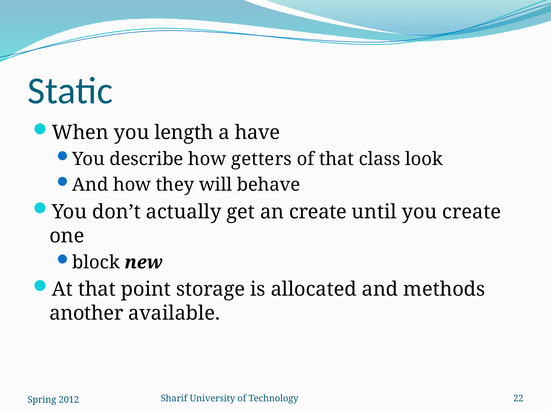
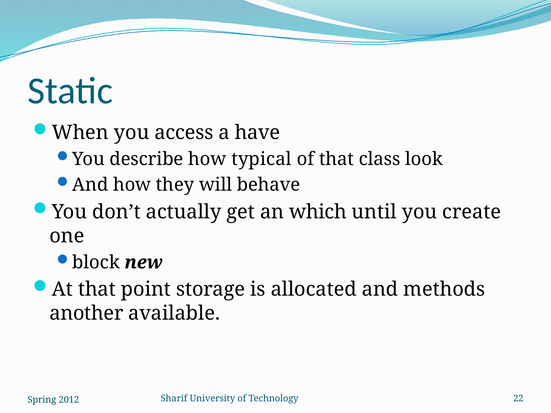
length: length -> access (184, 133)
getters: getters -> typical (262, 159)
an create: create -> which (318, 212)
